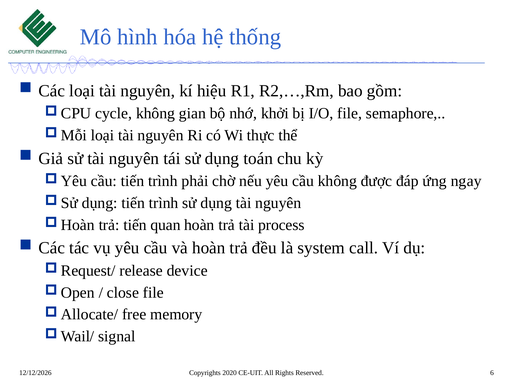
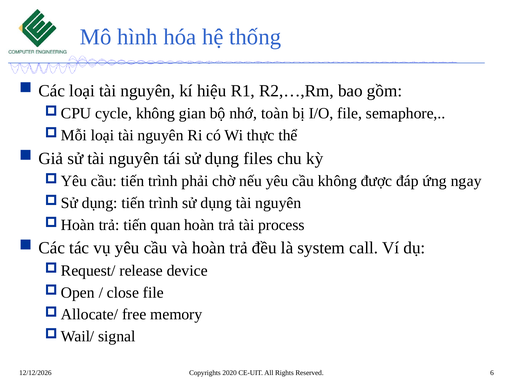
khởi: khởi -> toàn (275, 114)
toán: toán -> files (258, 159)
